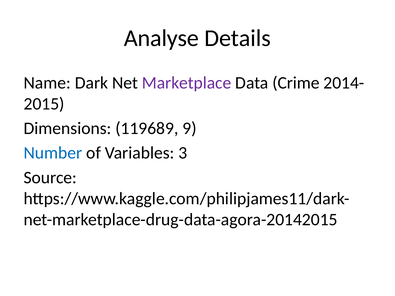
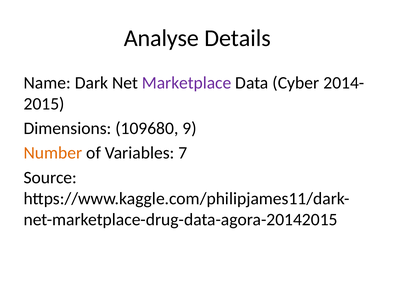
Crime: Crime -> Cyber (296, 83)
119689: 119689 -> 109680 (147, 128)
Number colour: blue -> orange (53, 153)
3: 3 -> 7 (183, 153)
